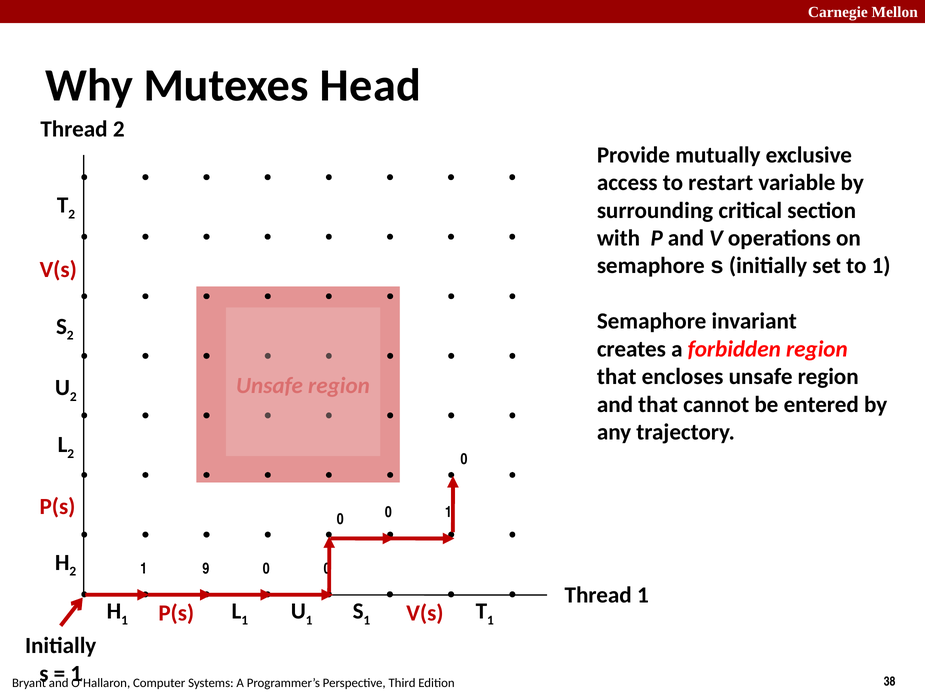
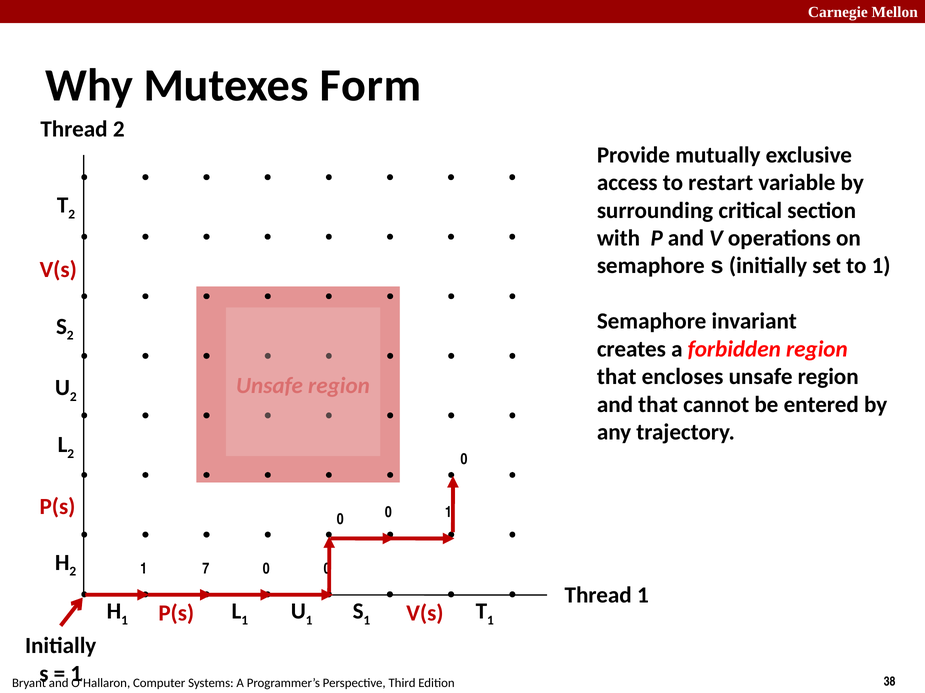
Head: Head -> Form (371, 86)
9: 9 -> 7 (206, 569)
